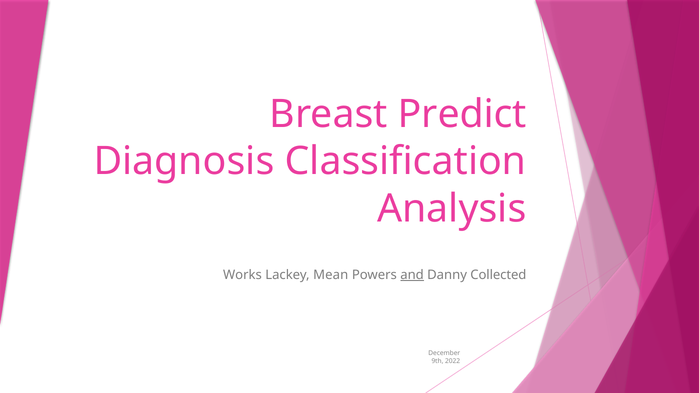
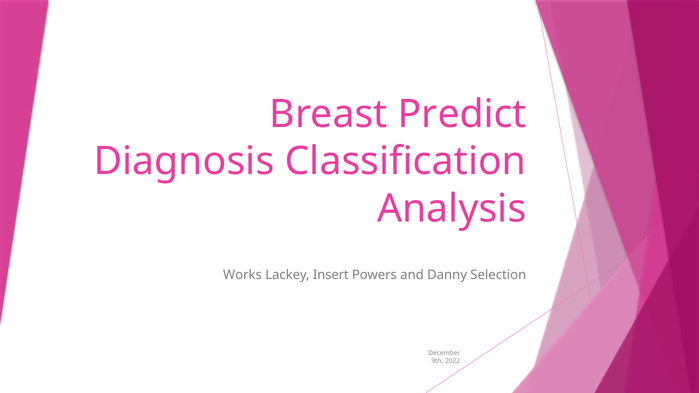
Mean: Mean -> Insert (331, 275)
and underline: present -> none (412, 275)
Collected: Collected -> Selection (498, 275)
